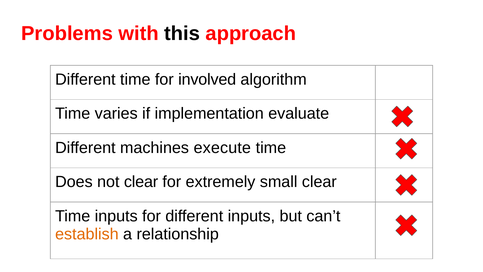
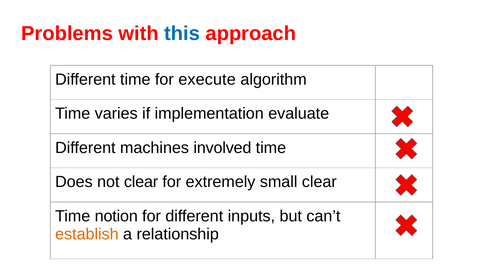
this colour: black -> blue (182, 34)
involved: involved -> execute (207, 79)
execute: execute -> involved (222, 148)
Time inputs: inputs -> notion (116, 216)
